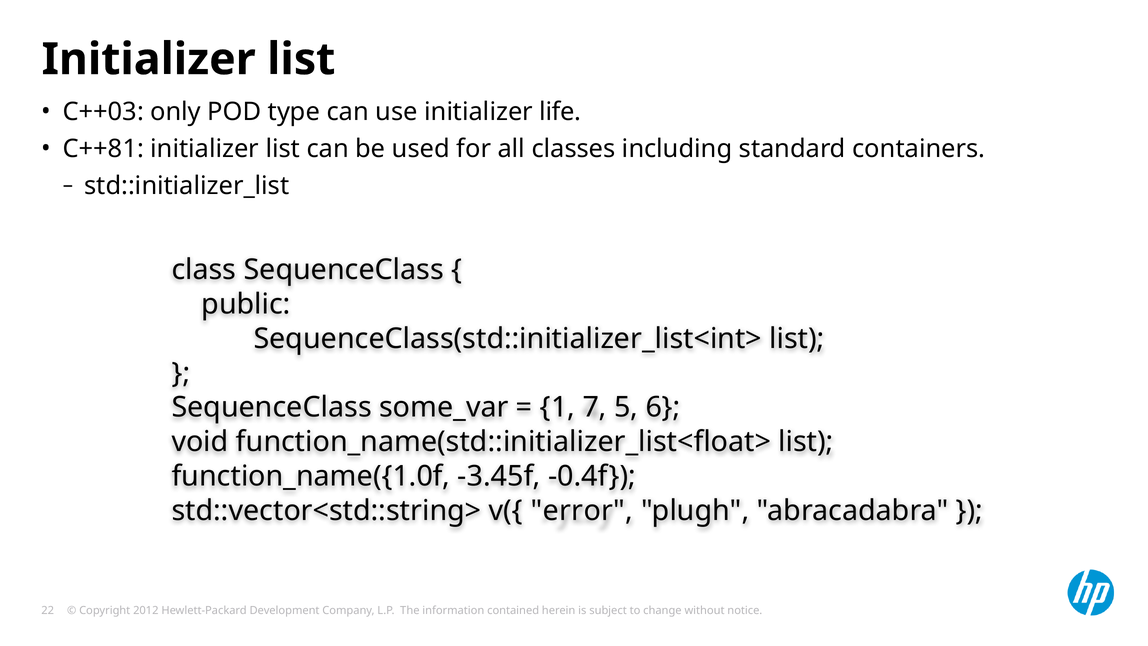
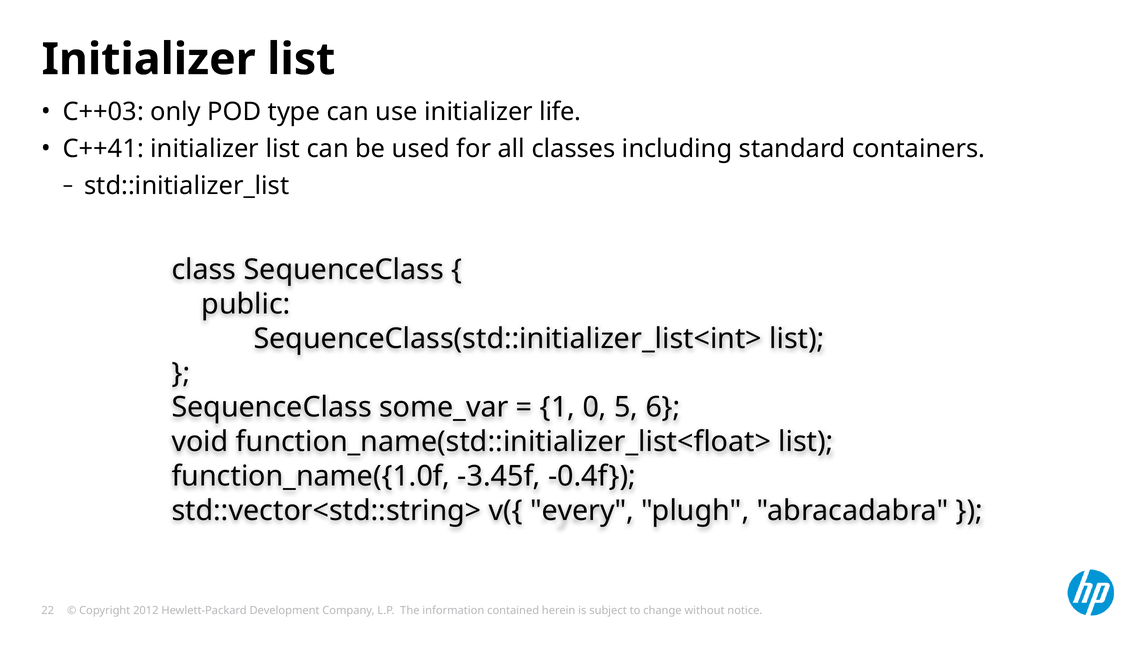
C++81: C++81 -> C++41 (103, 149)
7: 7 -> 0 (595, 407)
error: error -> every (582, 511)
